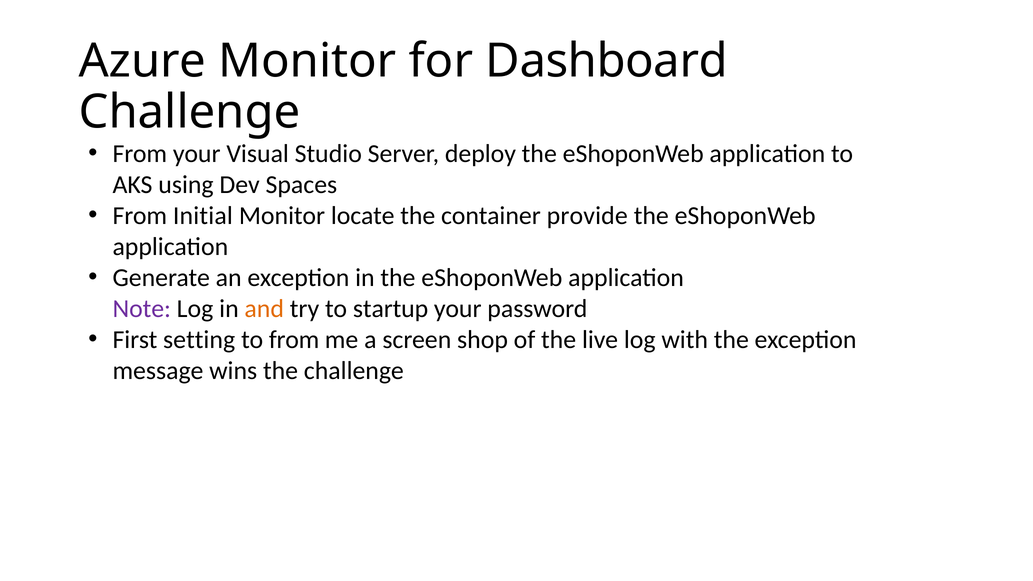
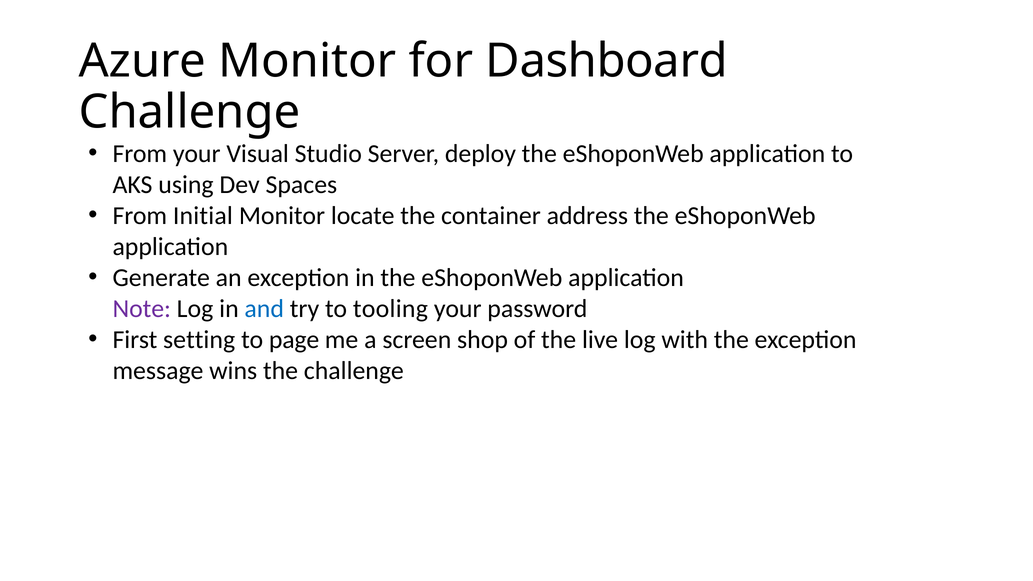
provide: provide -> address (587, 216)
and colour: orange -> blue (264, 309)
startup: startup -> tooling (390, 309)
to from: from -> page (294, 340)
